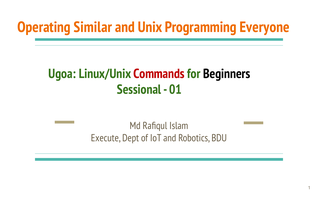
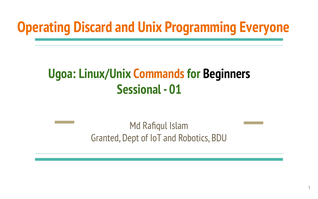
Similar: Similar -> Discard (93, 27)
Commands colour: red -> orange (159, 74)
Execute: Execute -> Granted (106, 138)
